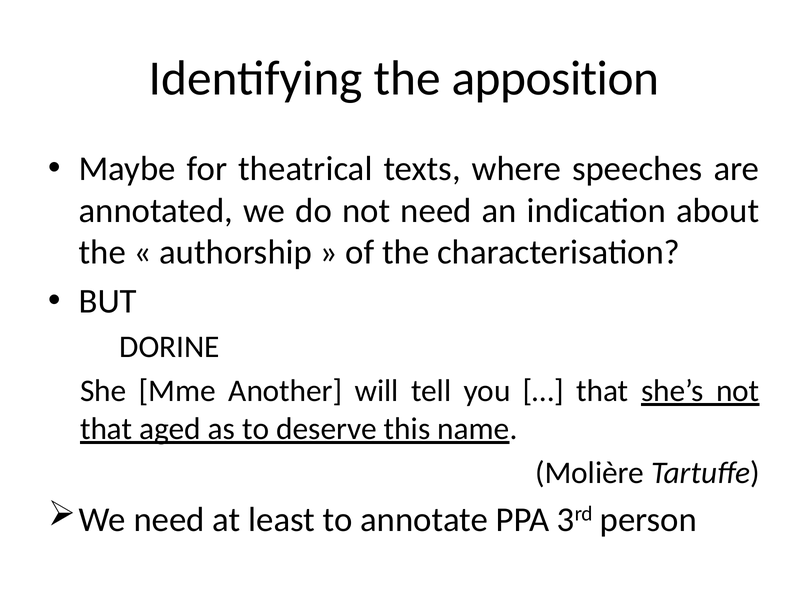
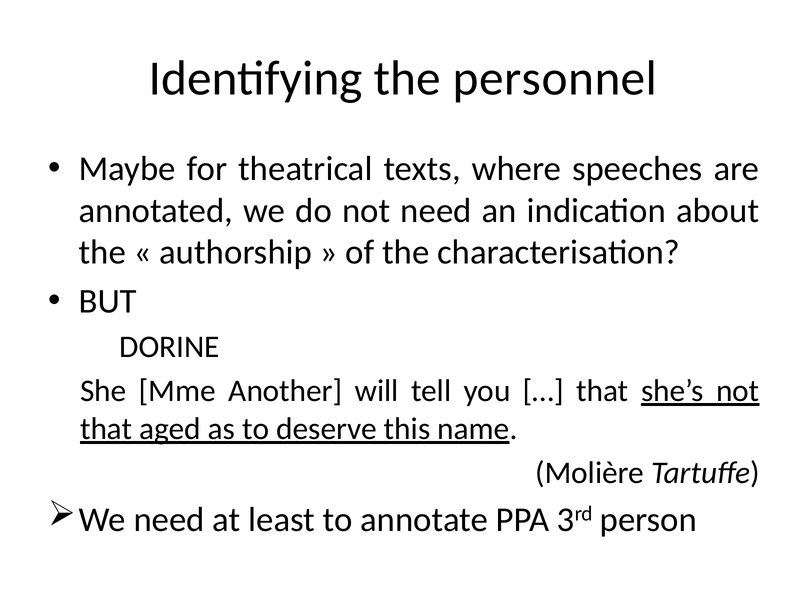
apposition: apposition -> personnel (555, 78)
